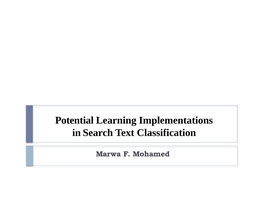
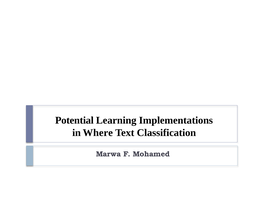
Search: Search -> Where (98, 133)
